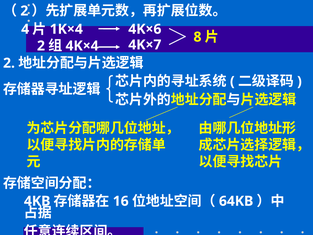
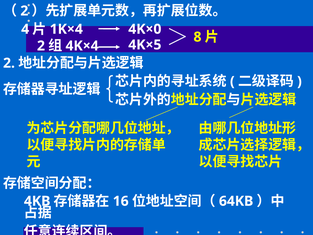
4K×6: 4K×6 -> 4K×0 (145, 29)
4K×7: 4K×7 -> 4K×5 (145, 45)
